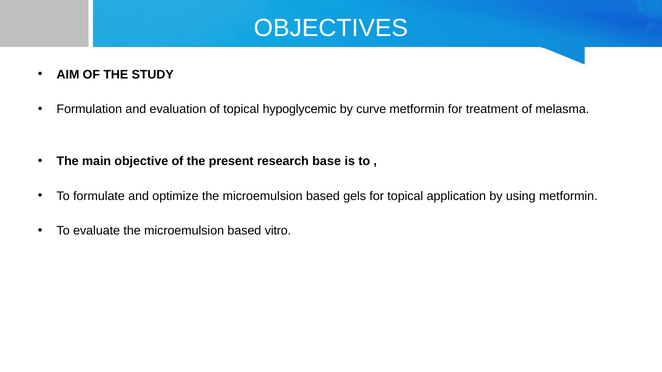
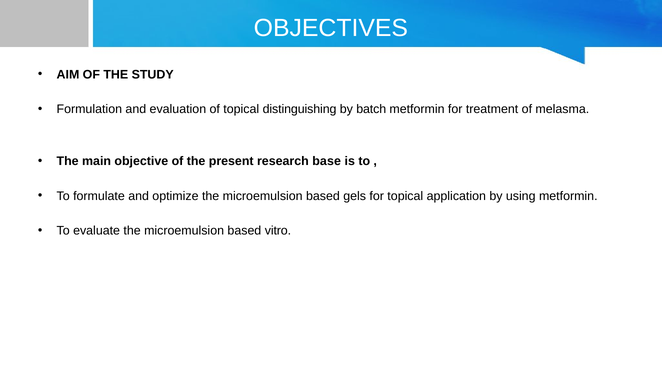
hypoglycemic: hypoglycemic -> distinguishing (300, 109)
curve: curve -> batch (371, 109)
